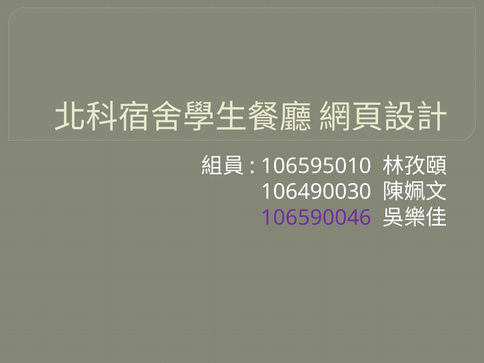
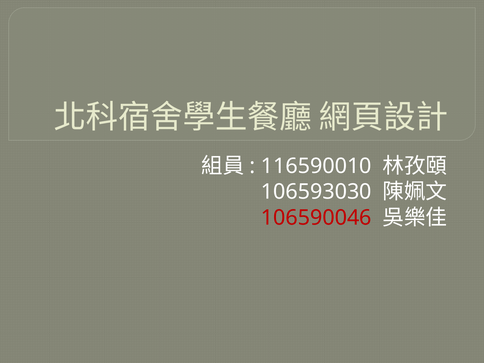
106595010: 106595010 -> 116590010 (316, 166)
106490030: 106490030 -> 106593030 (316, 192)
106590046 colour: purple -> red (316, 218)
